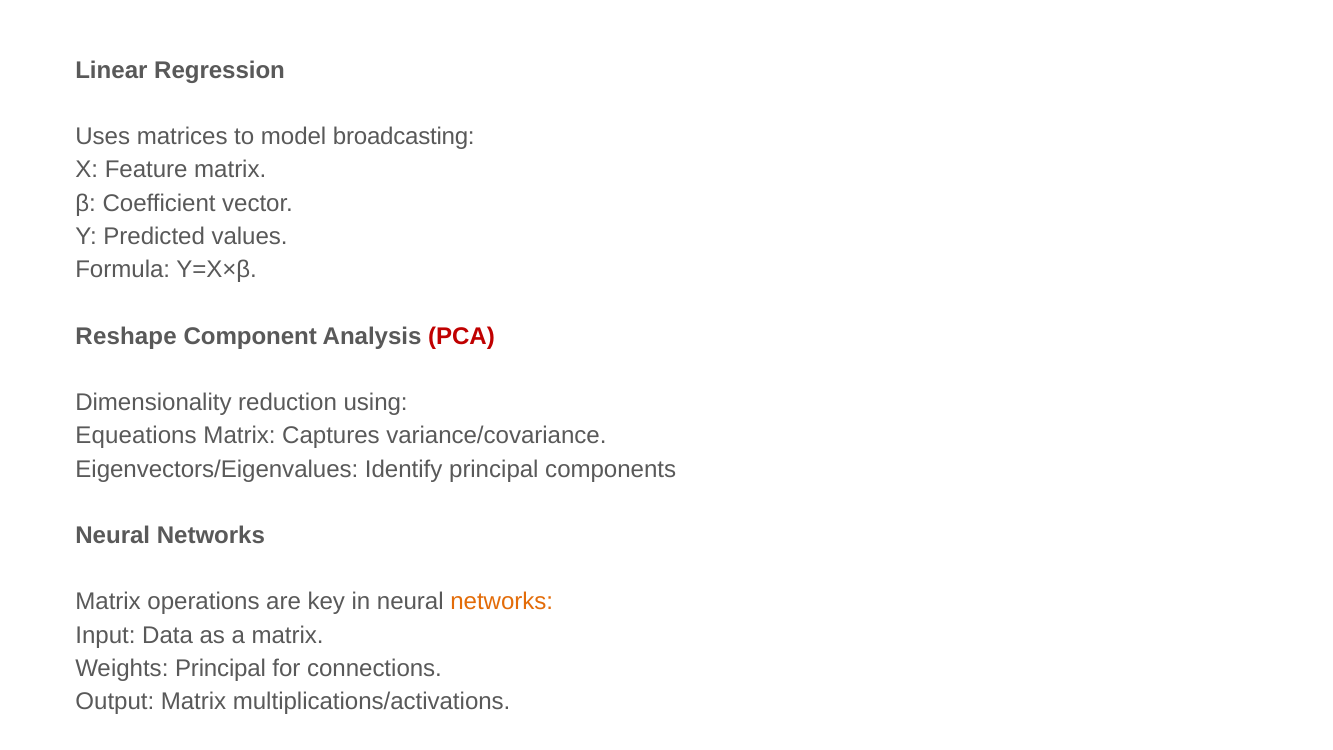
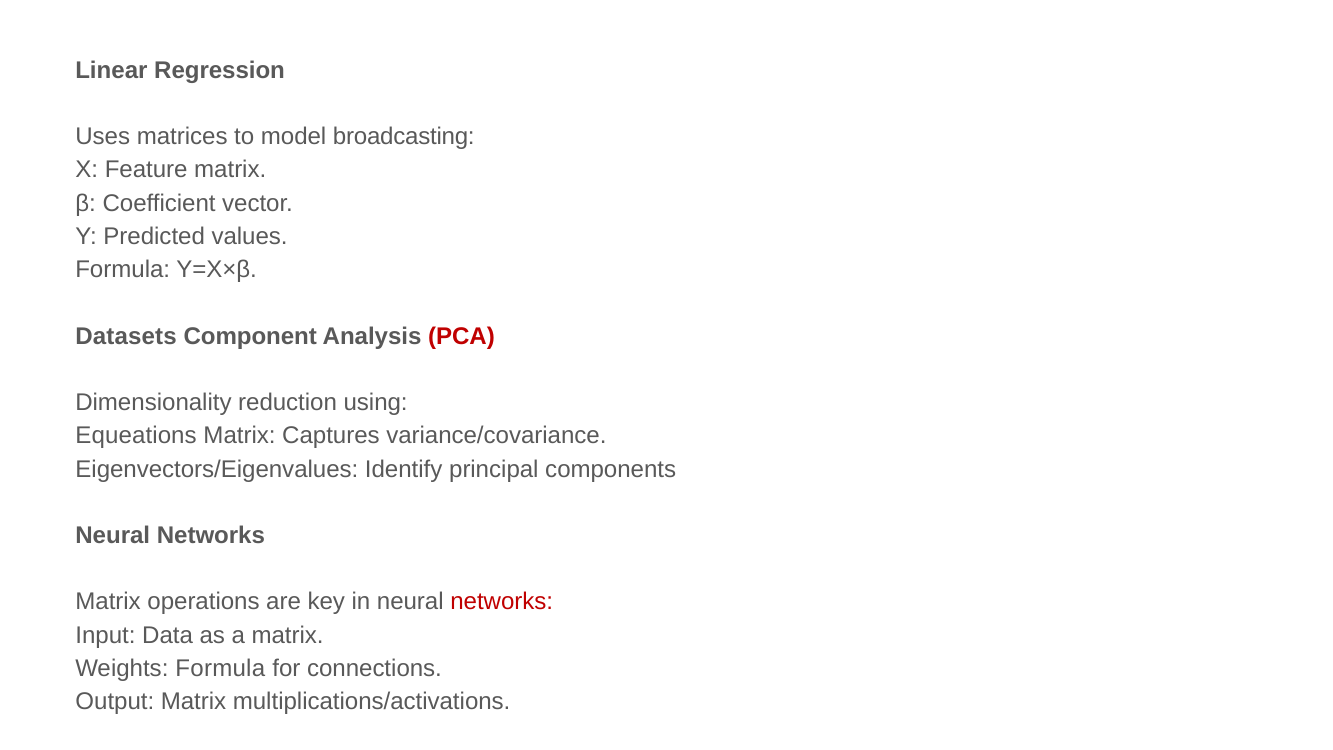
Reshape: Reshape -> Datasets (126, 336)
networks colour: orange -> red (502, 602)
Weights Principal: Principal -> Formula (220, 668)
